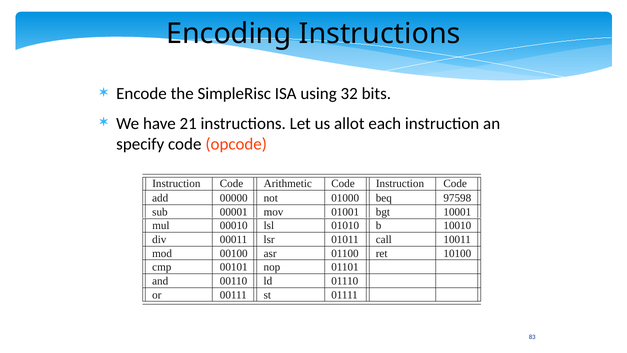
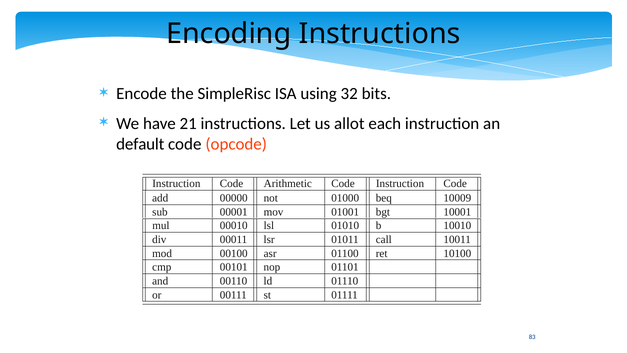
specify: specify -> default (140, 144)
97598: 97598 -> 10009 (457, 198)
